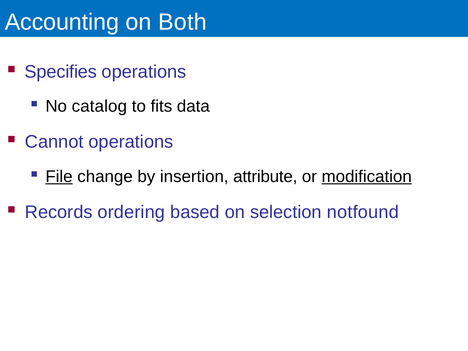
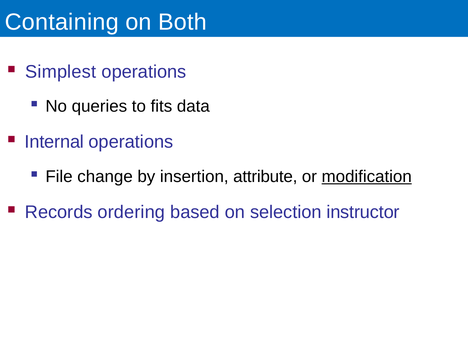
Accounting: Accounting -> Containing (62, 22)
Specifies: Specifies -> Simplest (61, 72)
catalog: catalog -> queries (99, 106)
Cannot: Cannot -> Internal (54, 142)
File underline: present -> none (59, 176)
notfound: notfound -> instructor (363, 212)
